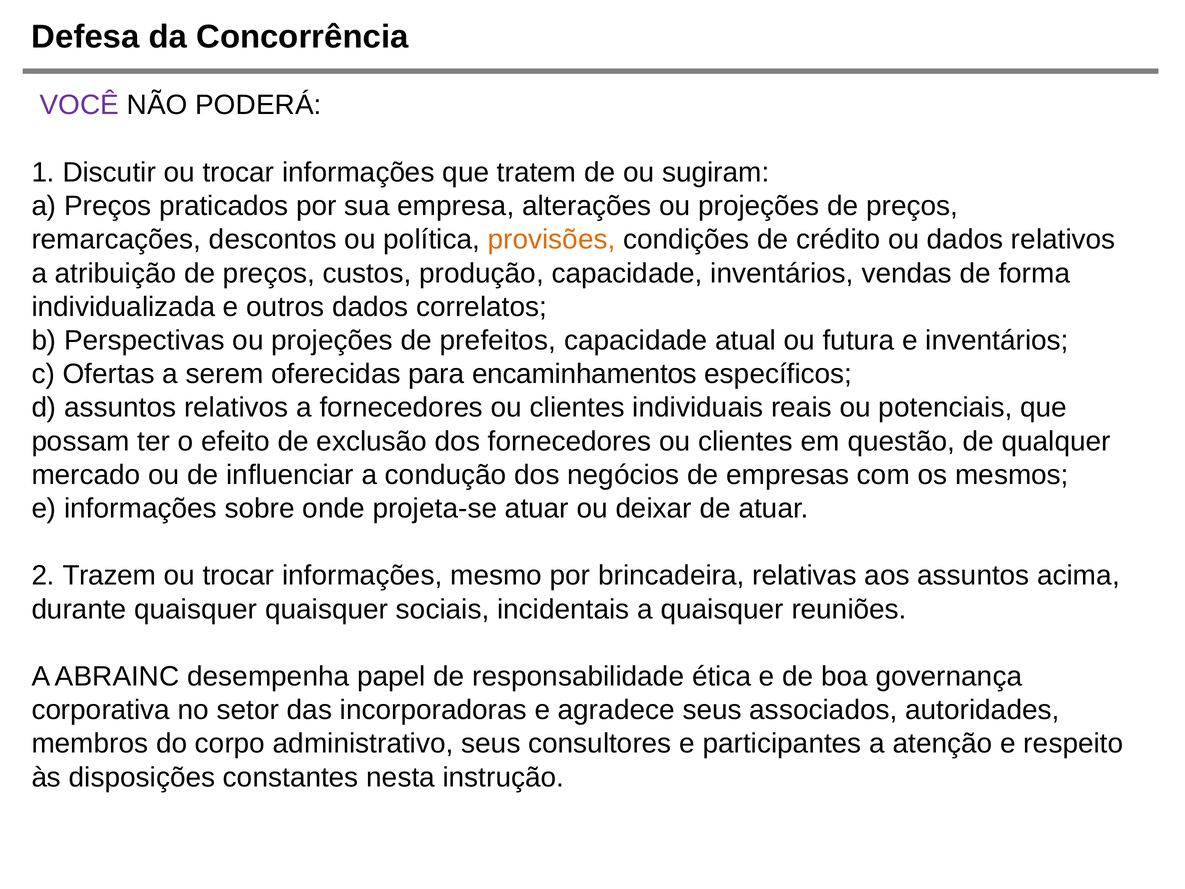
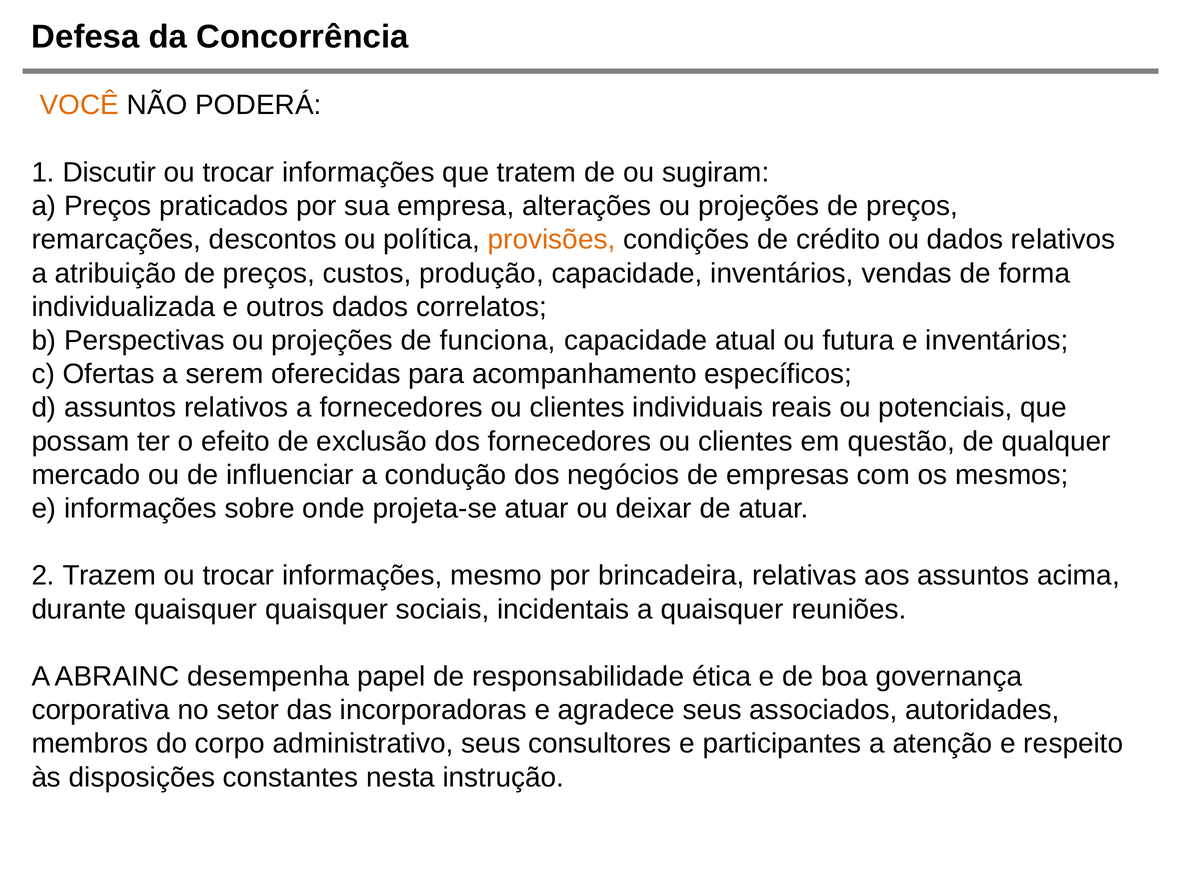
VOCÊ colour: purple -> orange (79, 105)
prefeitos: prefeitos -> funciona (498, 340)
encaminhamentos: encaminhamentos -> acompanhamento (584, 374)
